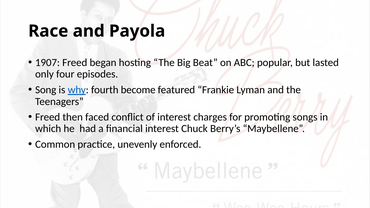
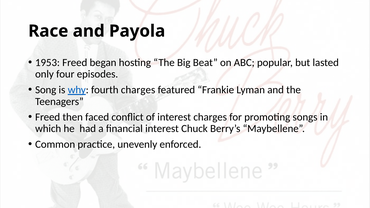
1907: 1907 -> 1953 (48, 63)
fourth become: become -> charges (138, 90)
